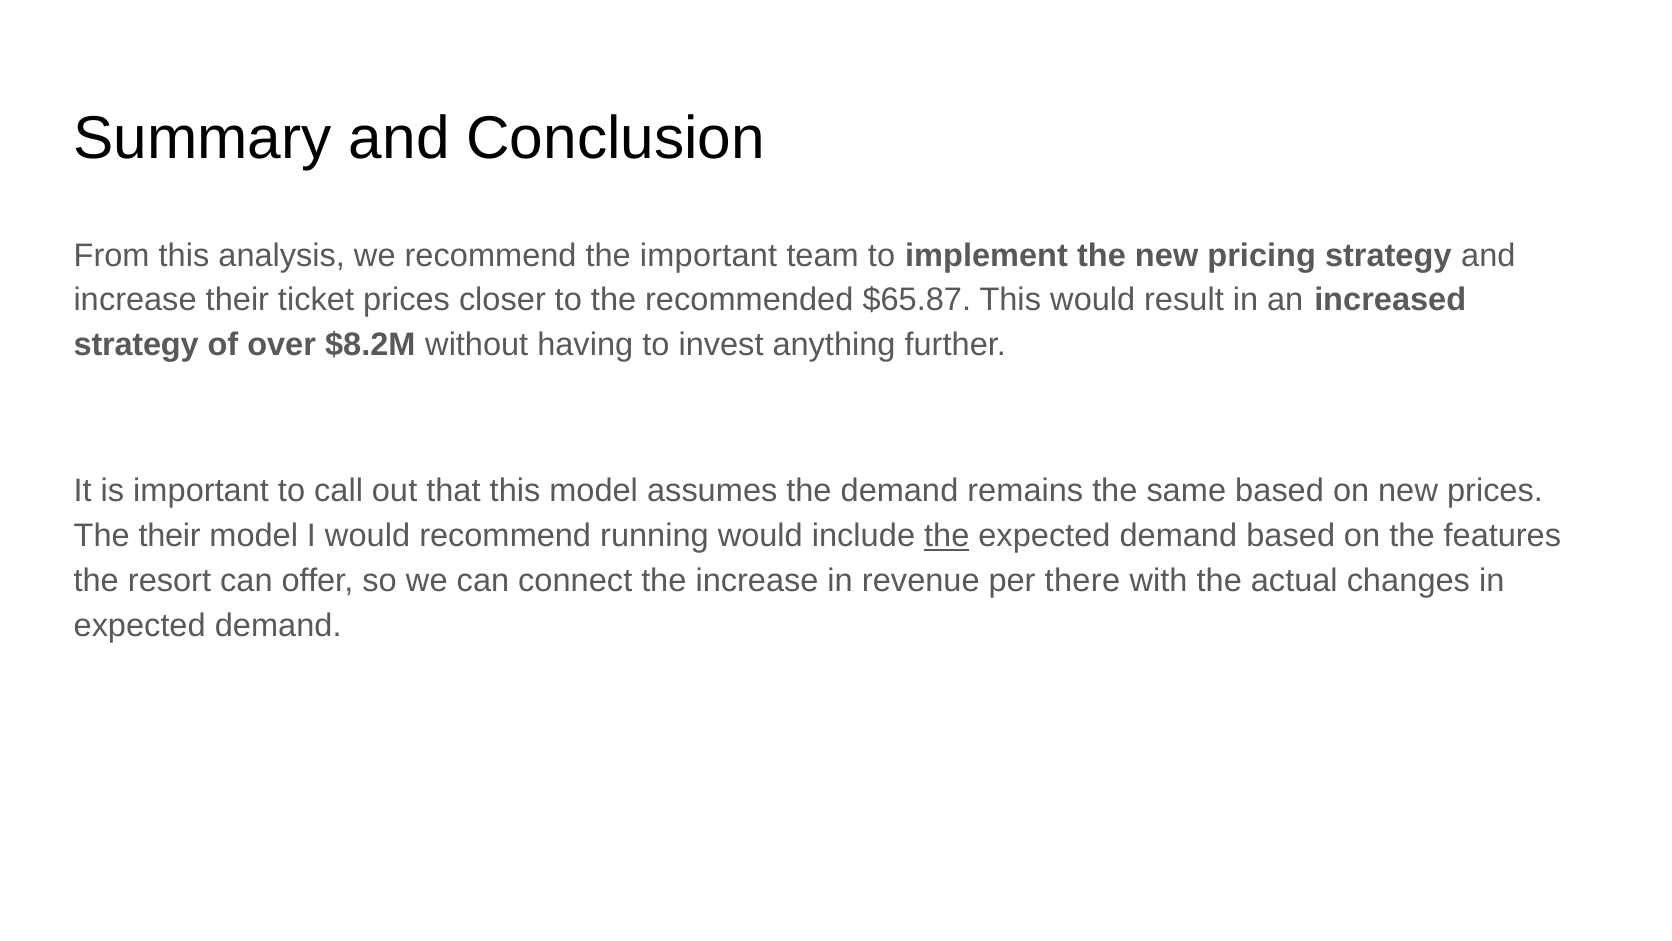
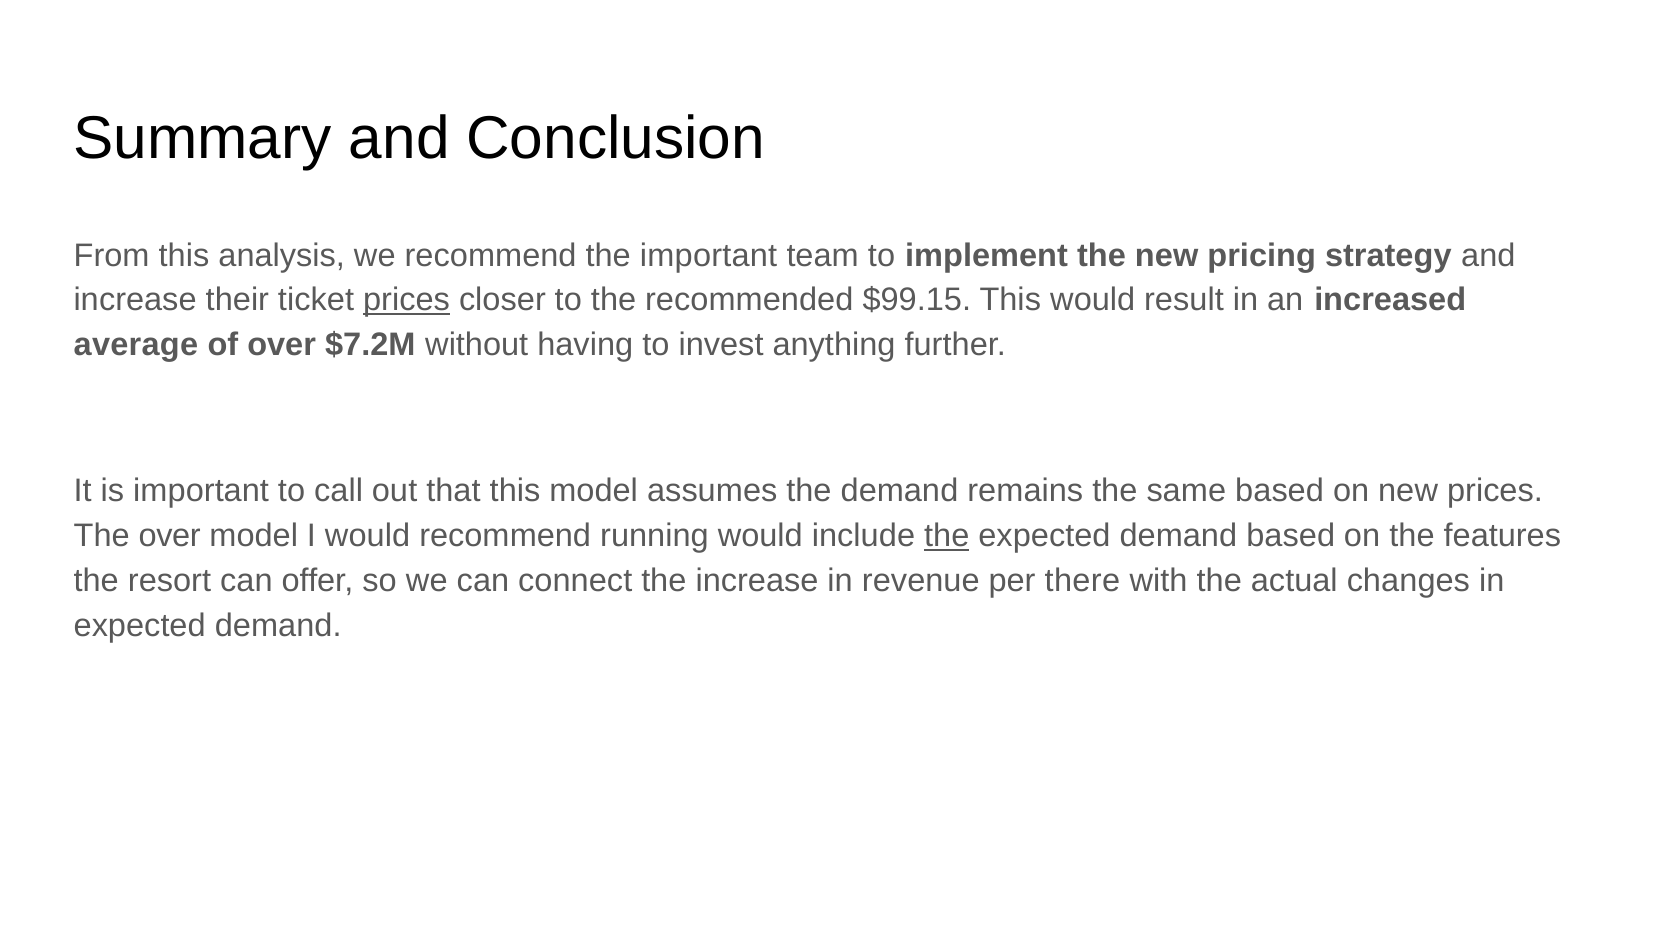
prices underline: none -> present (407, 300)
$65.87: $65.87 -> $99.15 (917, 300)
strategy: strategy -> average (136, 345)
$8.2M: $8.2M -> $7.2M (370, 345)
The their: their -> over (170, 536)
